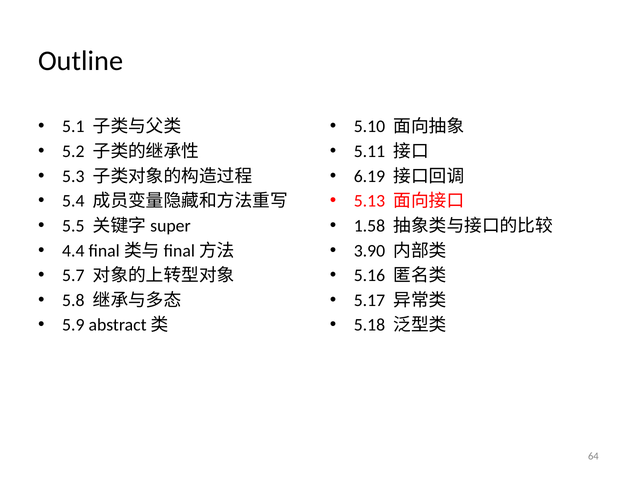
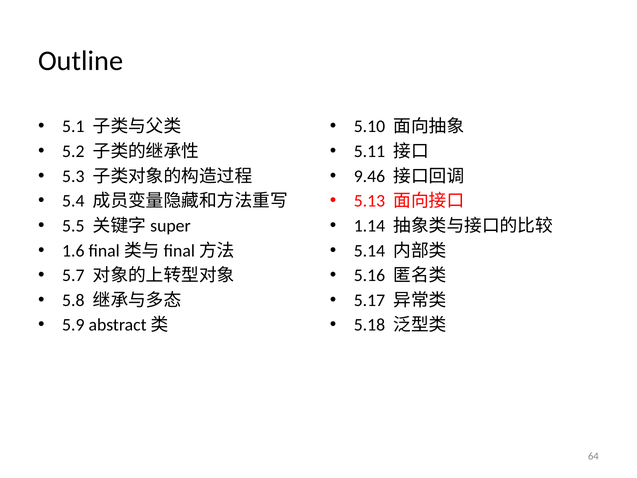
6.19: 6.19 -> 9.46 (369, 176)
1.58: 1.58 -> 1.14 (369, 226)
4.4: 4.4 -> 1.6 (73, 251)
3.90: 3.90 -> 5.14 (369, 251)
